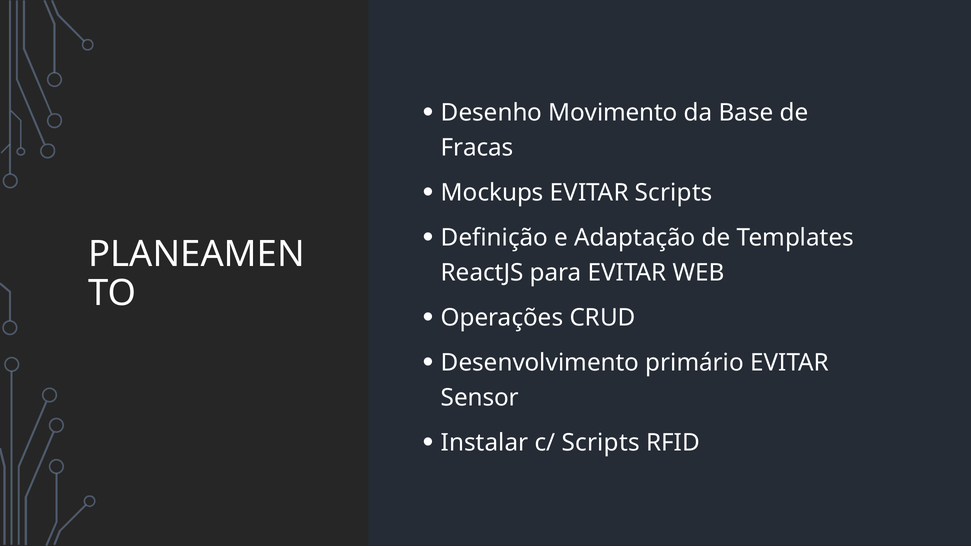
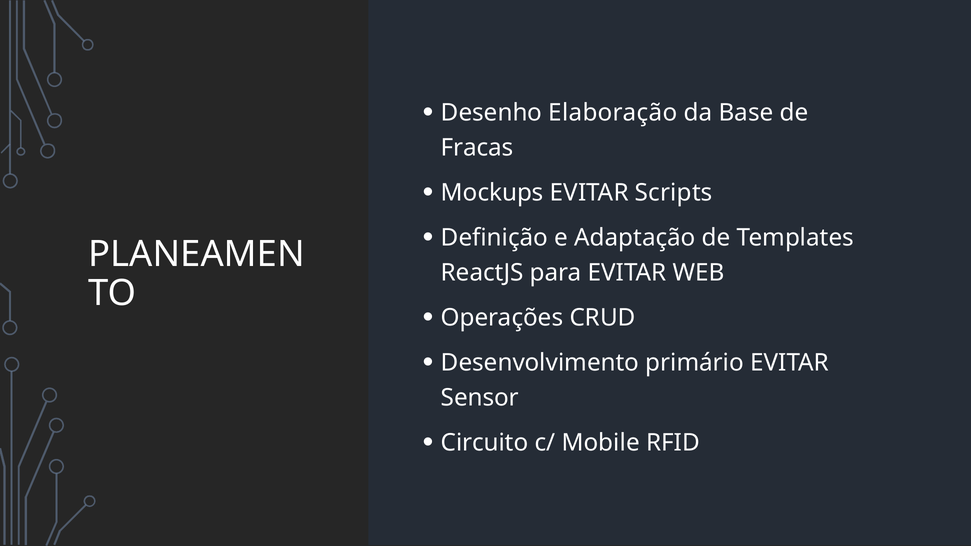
Movimento: Movimento -> Elaboração (613, 113)
Instalar: Instalar -> Circuito (485, 443)
c/ Scripts: Scripts -> Mobile (601, 443)
